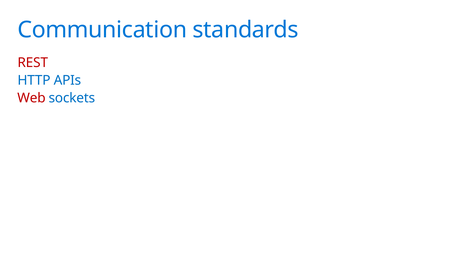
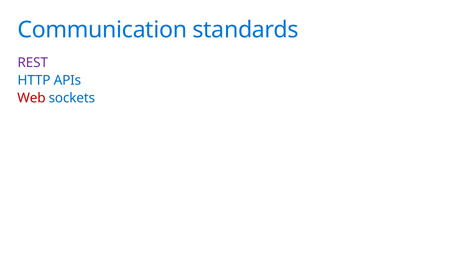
REST colour: red -> purple (33, 63)
